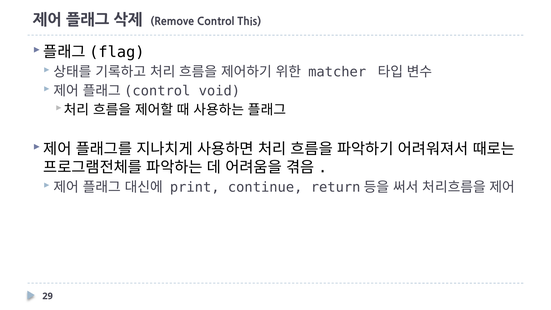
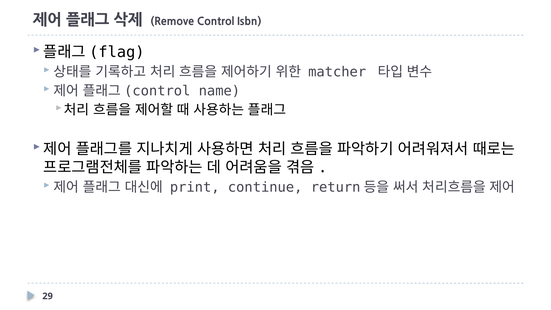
This: This -> Isbn (249, 22)
void: void -> name (219, 91)
